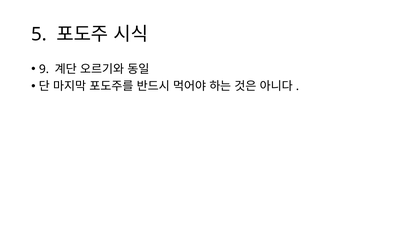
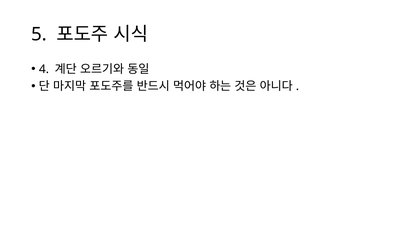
9: 9 -> 4 (44, 69)
